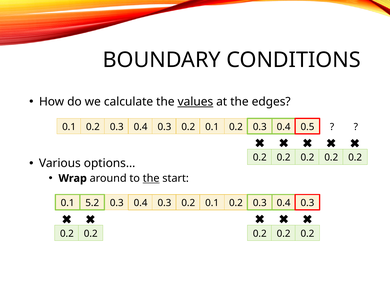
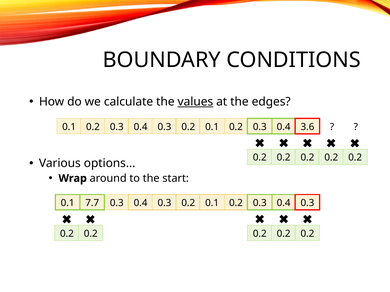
0.5: 0.5 -> 3.6 (307, 127)
the underline: present -> none (151, 179)
5.2: 5.2 -> 7.7 (92, 203)
